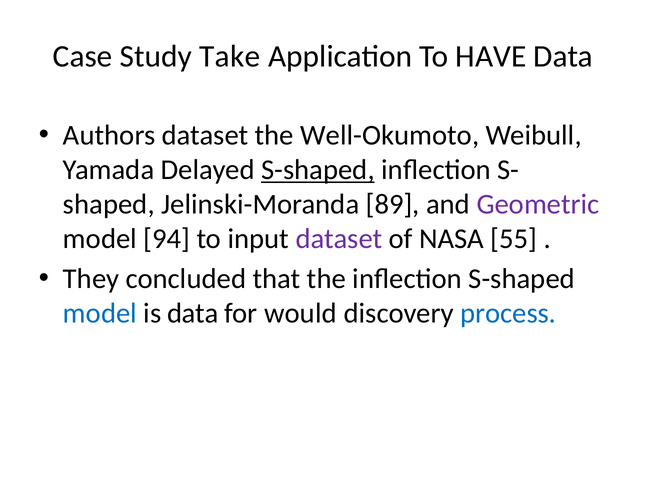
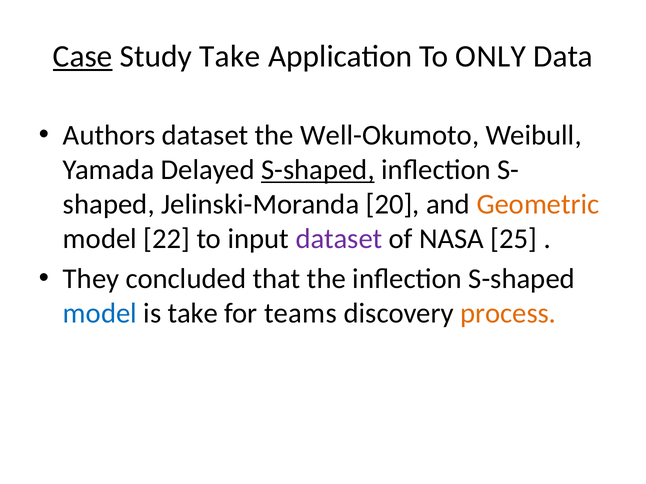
Case underline: none -> present (83, 57)
HAVE: HAVE -> ONLY (491, 57)
89: 89 -> 20 (393, 204)
Geometric colour: purple -> orange (538, 204)
94: 94 -> 22 (167, 239)
55: 55 -> 25 (514, 239)
is data: data -> take (193, 314)
would: would -> teams (300, 314)
process colour: blue -> orange (508, 314)
